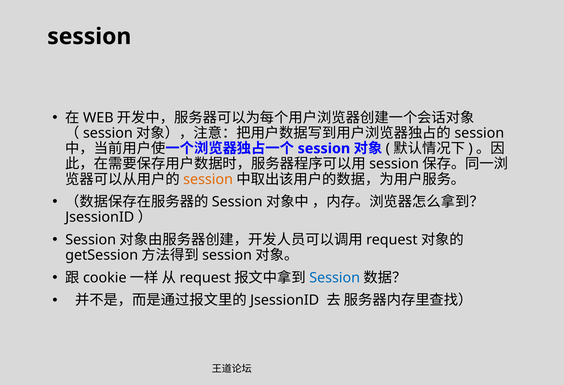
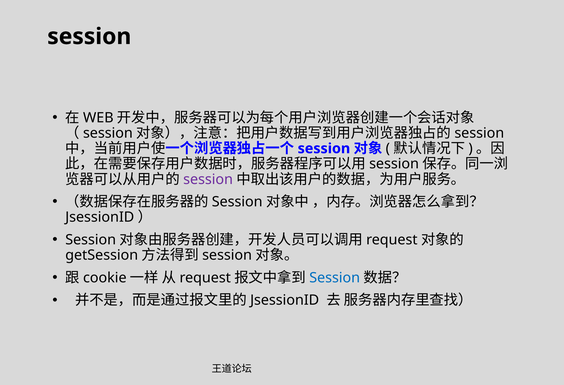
session colour: orange -> purple (208, 180)
